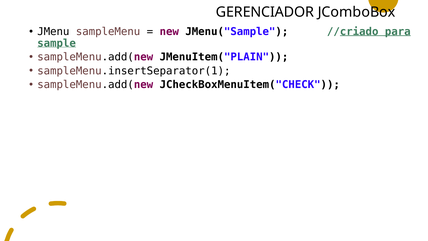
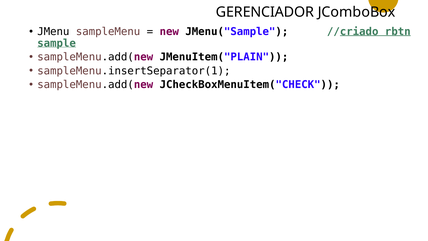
para: para -> rbtn (398, 32)
